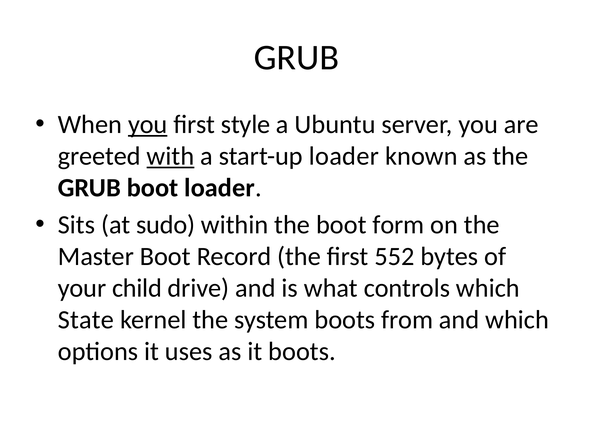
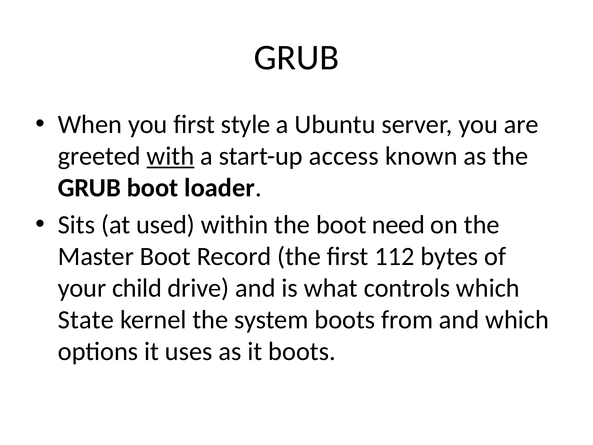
you underline: present -> none (148, 124)
start-up loader: loader -> access (344, 156)
sudo: sudo -> used (166, 225)
form: form -> need (398, 225)
552: 552 -> 112 (394, 256)
